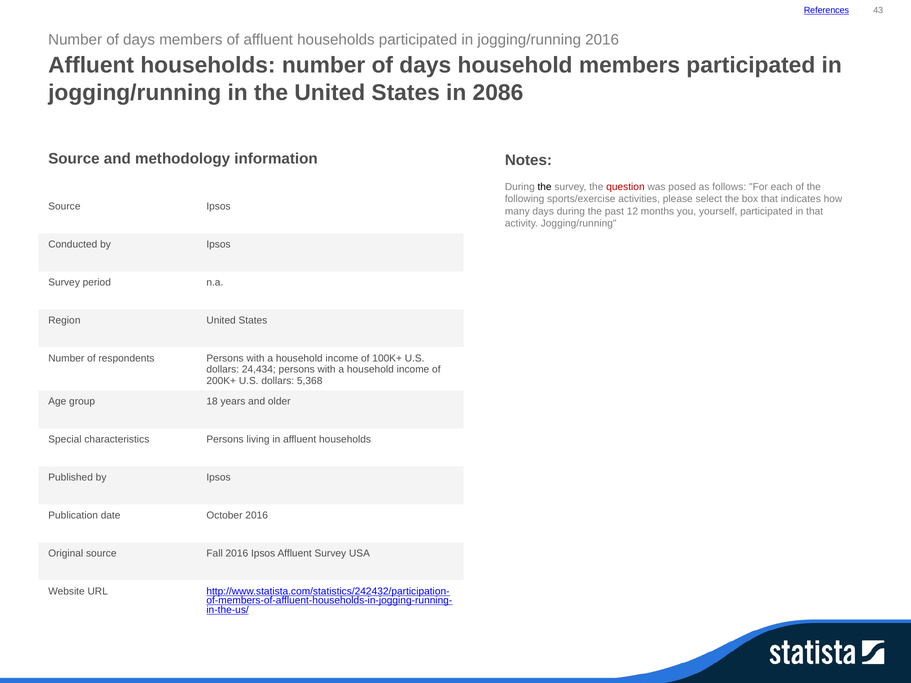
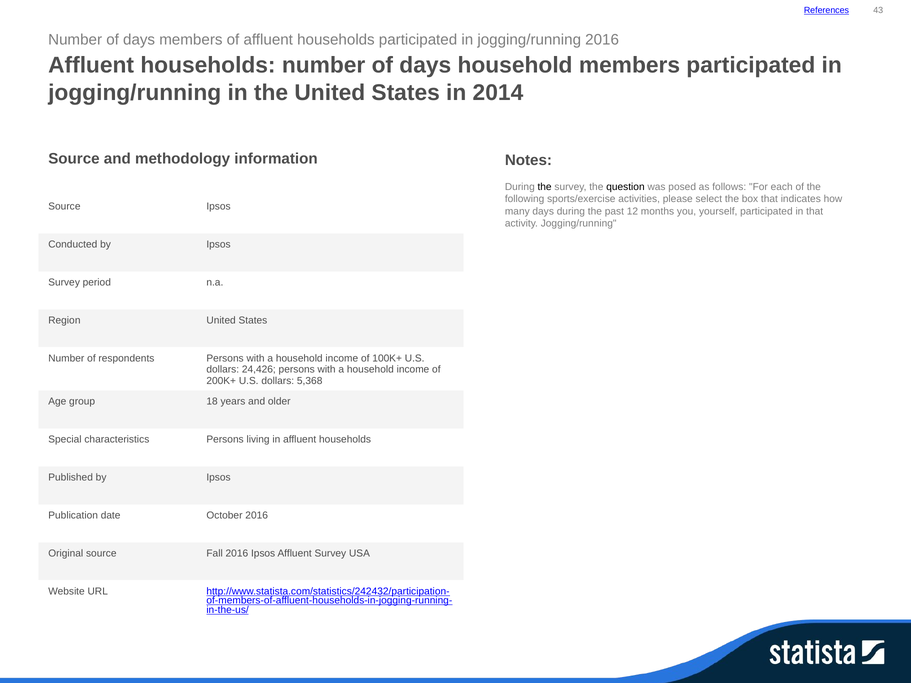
2086: 2086 -> 2014 (498, 93)
question colour: red -> black (625, 187)
24,434: 24,434 -> 24,426 (259, 370)
